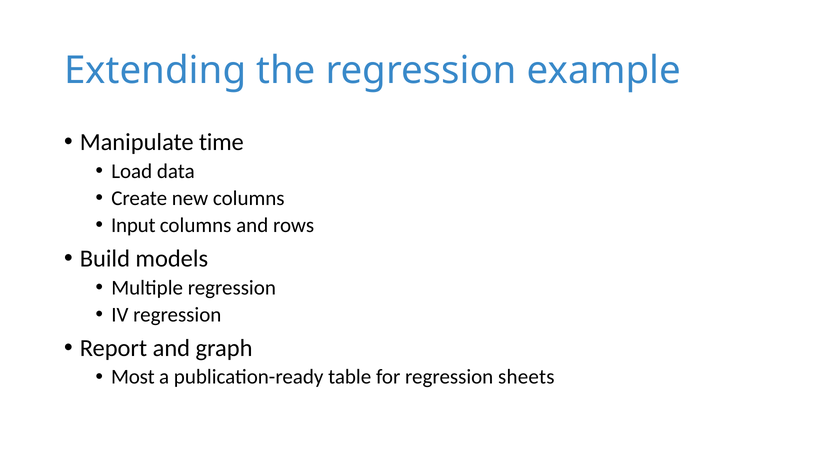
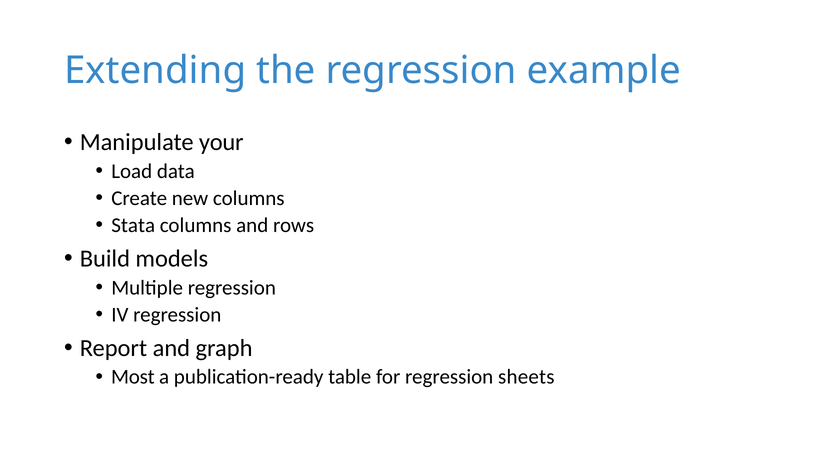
time: time -> your (221, 142)
Input: Input -> Stata (133, 225)
